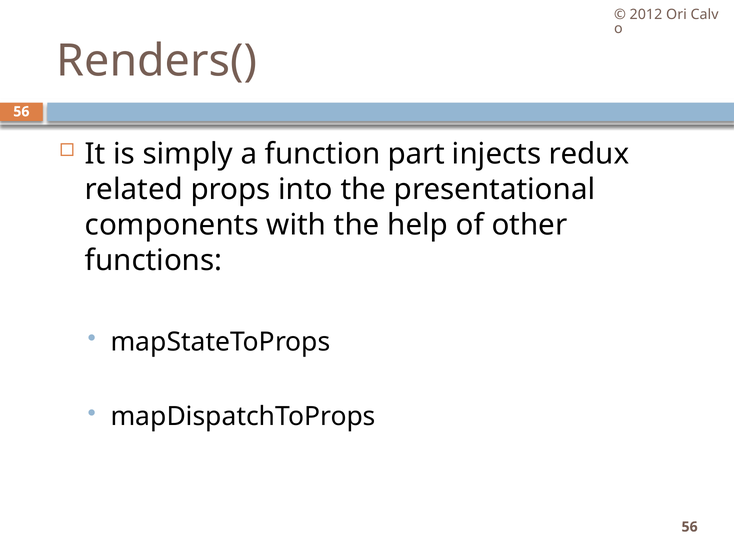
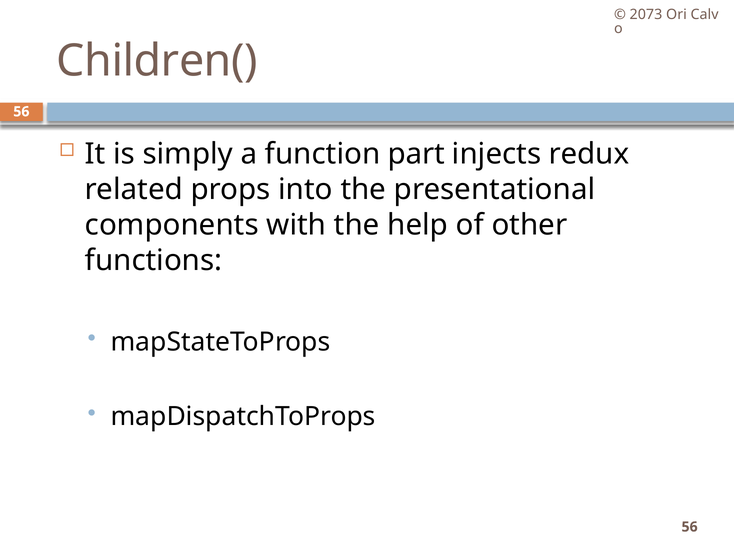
2012: 2012 -> 2073 (646, 14)
Renders(: Renders( -> Children( (157, 61)
